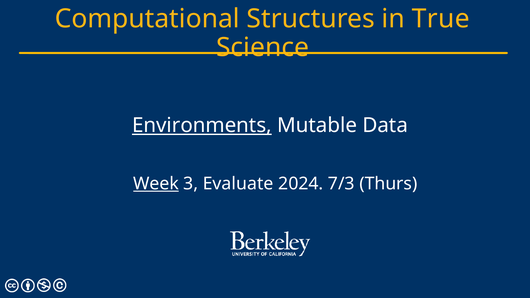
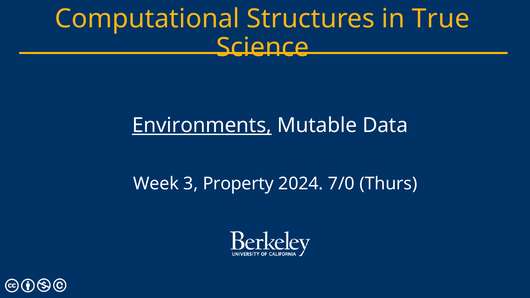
Week underline: present -> none (156, 184)
Evaluate: Evaluate -> Property (238, 184)
7/3: 7/3 -> 7/0 (341, 184)
